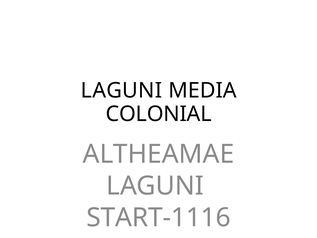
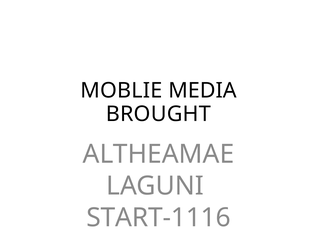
LAGUNI: LAGUNI -> MOBLIE (121, 90)
COLONIAL: COLONIAL -> BROUGHT (158, 114)
